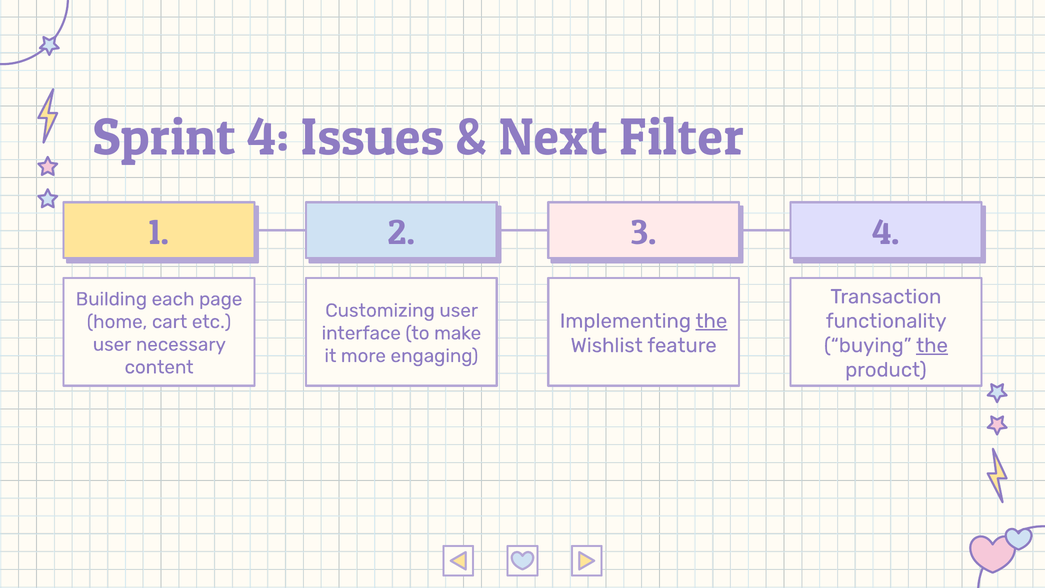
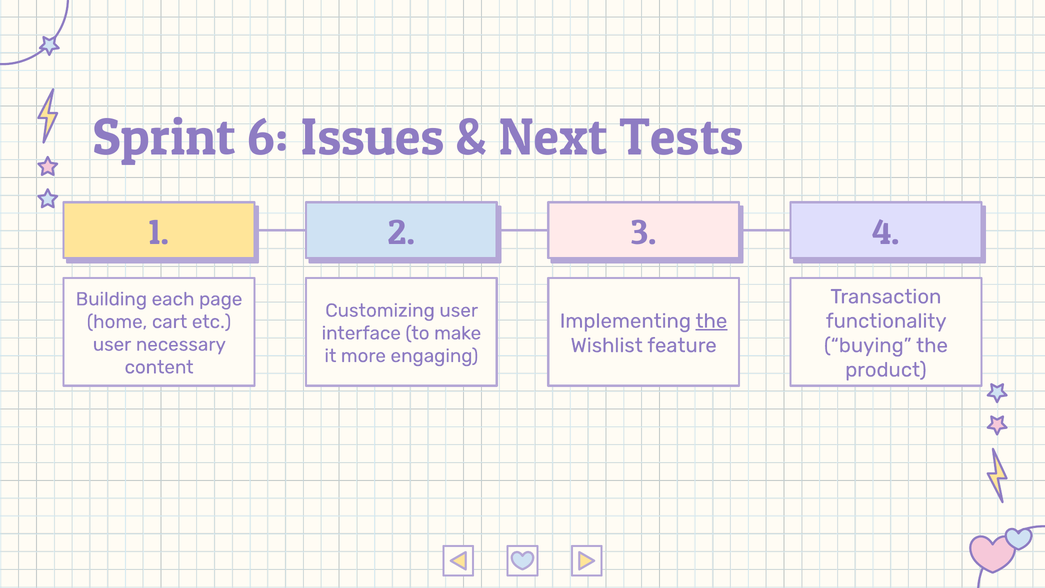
Sprint 4: 4 -> 6 (268, 138)
Filter: Filter -> Tests (682, 138)
the underline: present -> none (932, 345)
